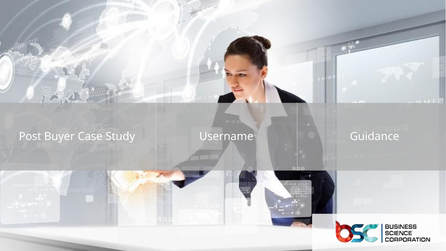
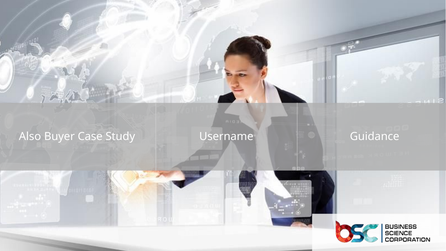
Post: Post -> Also (30, 137)
